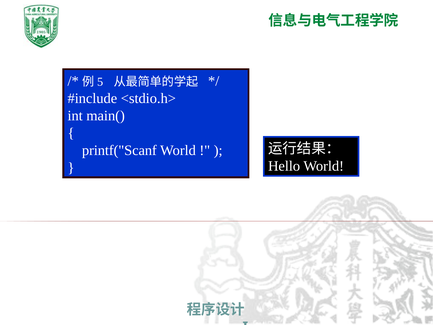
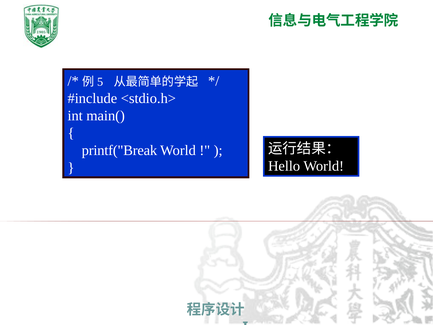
printf("Scanf: printf("Scanf -> printf("Break (119, 150)
